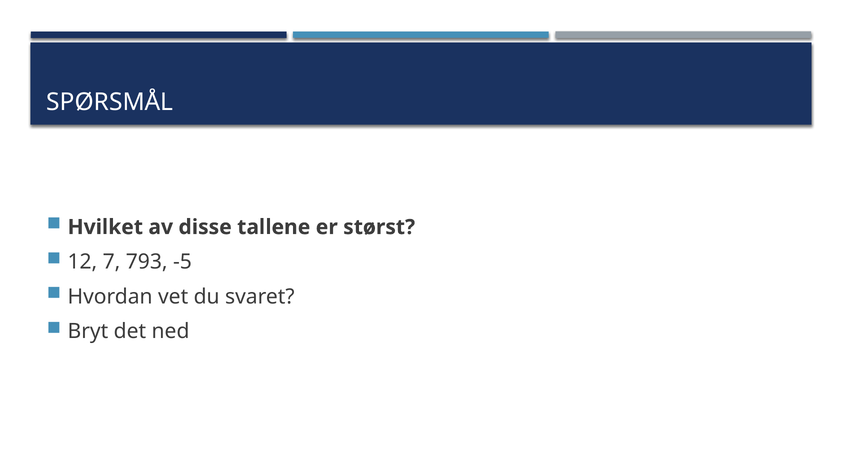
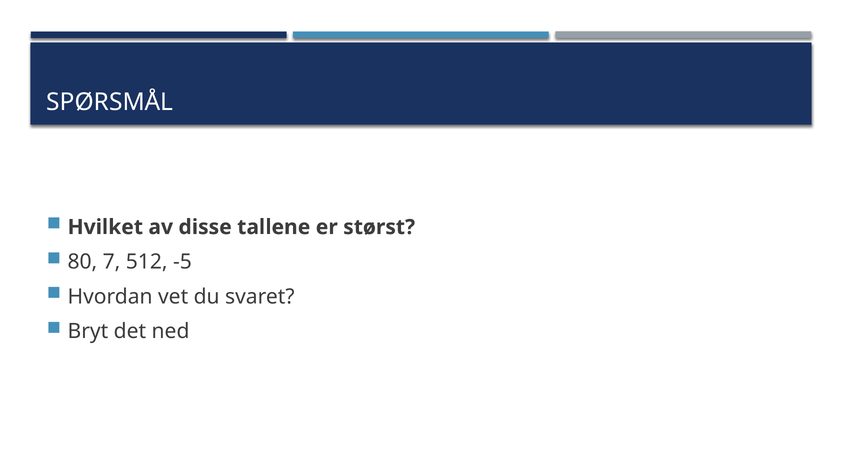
12: 12 -> 80 (82, 262)
793: 793 -> 512 (147, 262)
